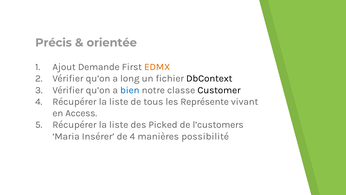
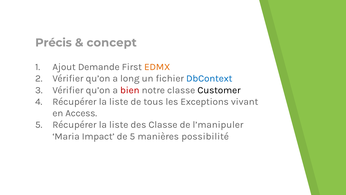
orientée: orientée -> concept (112, 43)
DbContext colour: black -> blue (209, 78)
bien colour: blue -> red (130, 90)
Représente: Représente -> Exceptions (205, 101)
des Picked: Picked -> Classe (163, 125)
l’customers: l’customers -> l’manipuler (218, 125)
Insérer: Insérer -> Impact (98, 136)
de 4: 4 -> 5 (132, 136)
